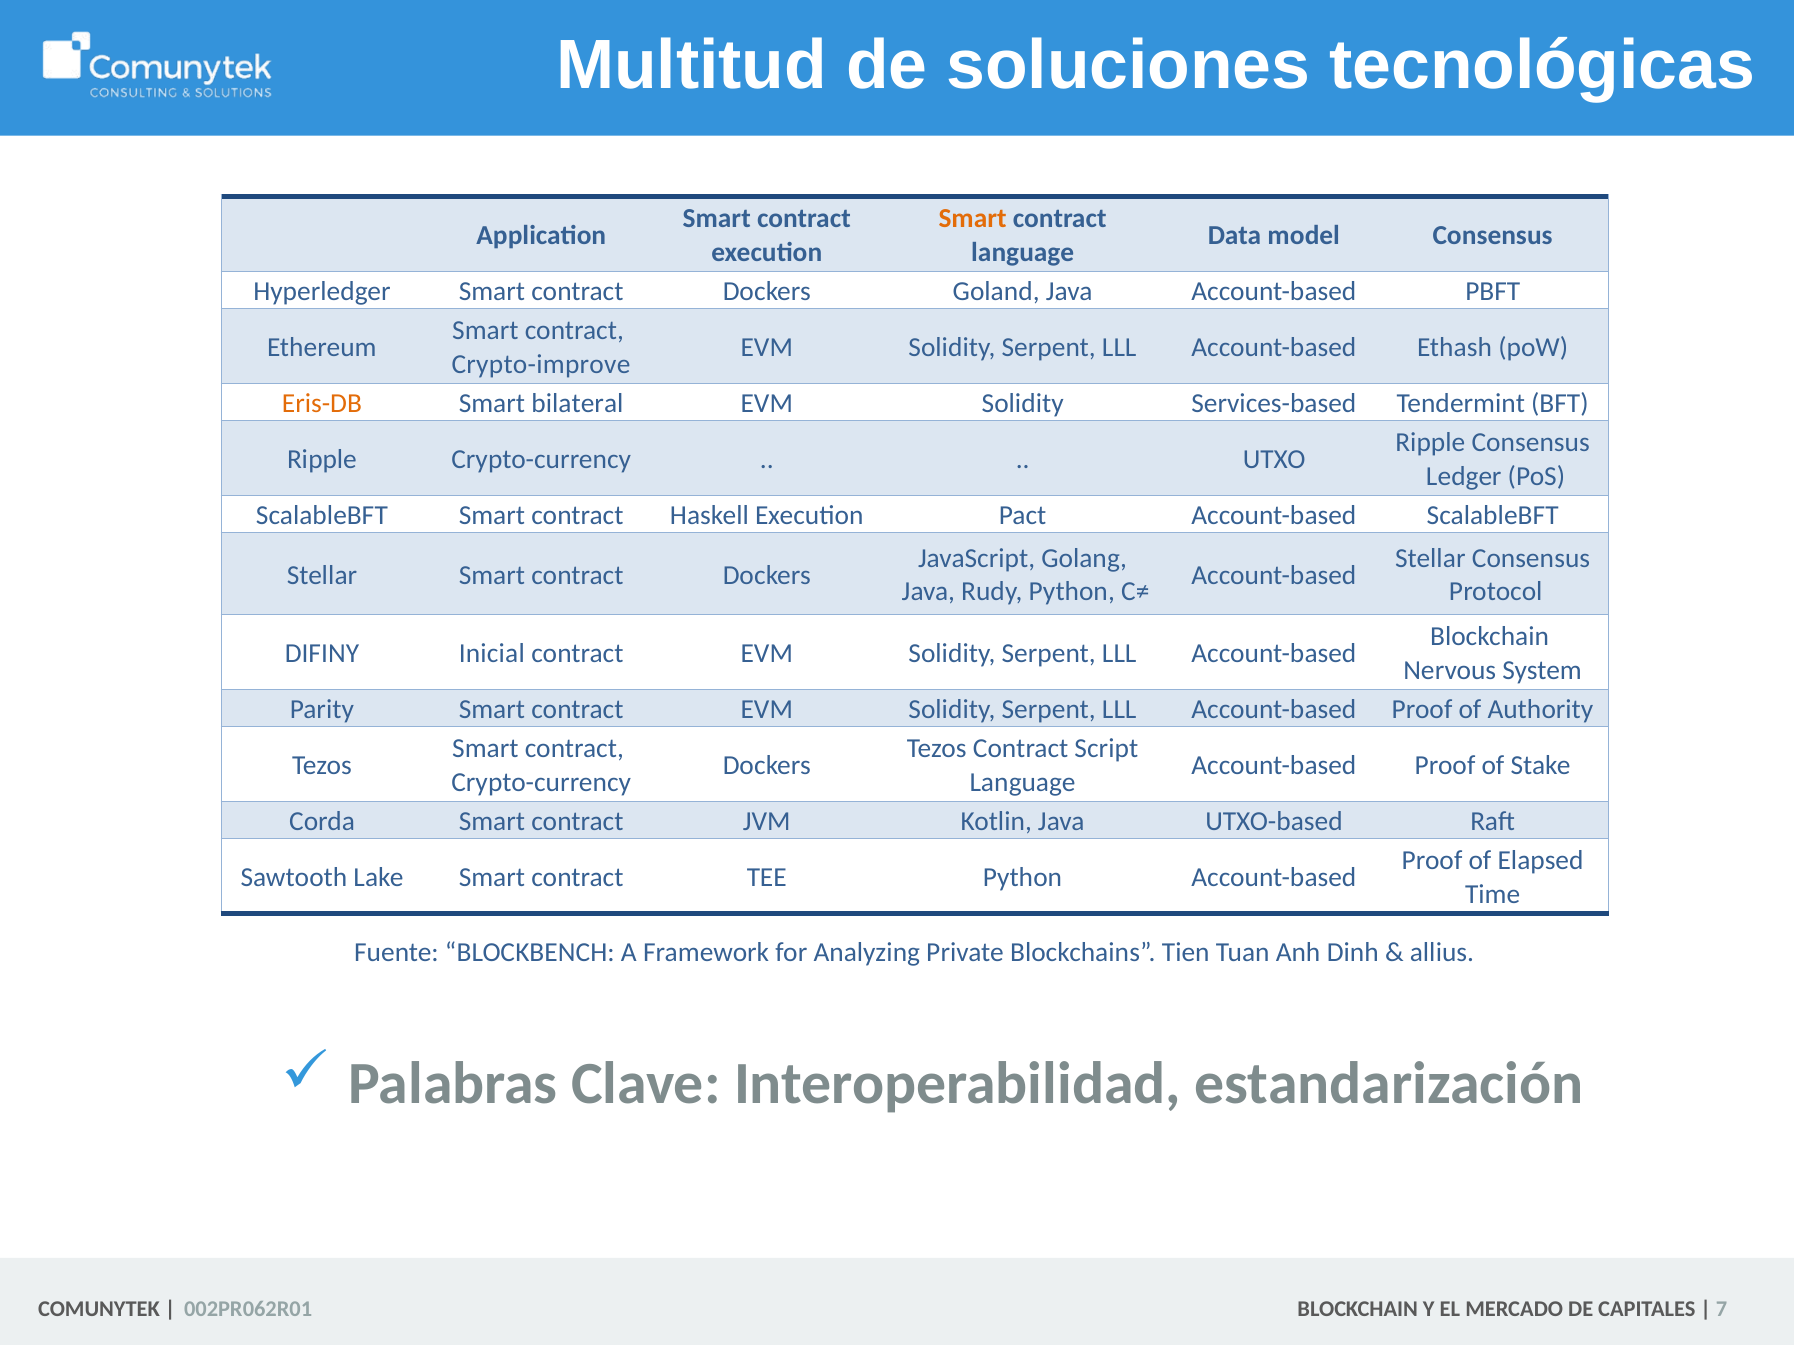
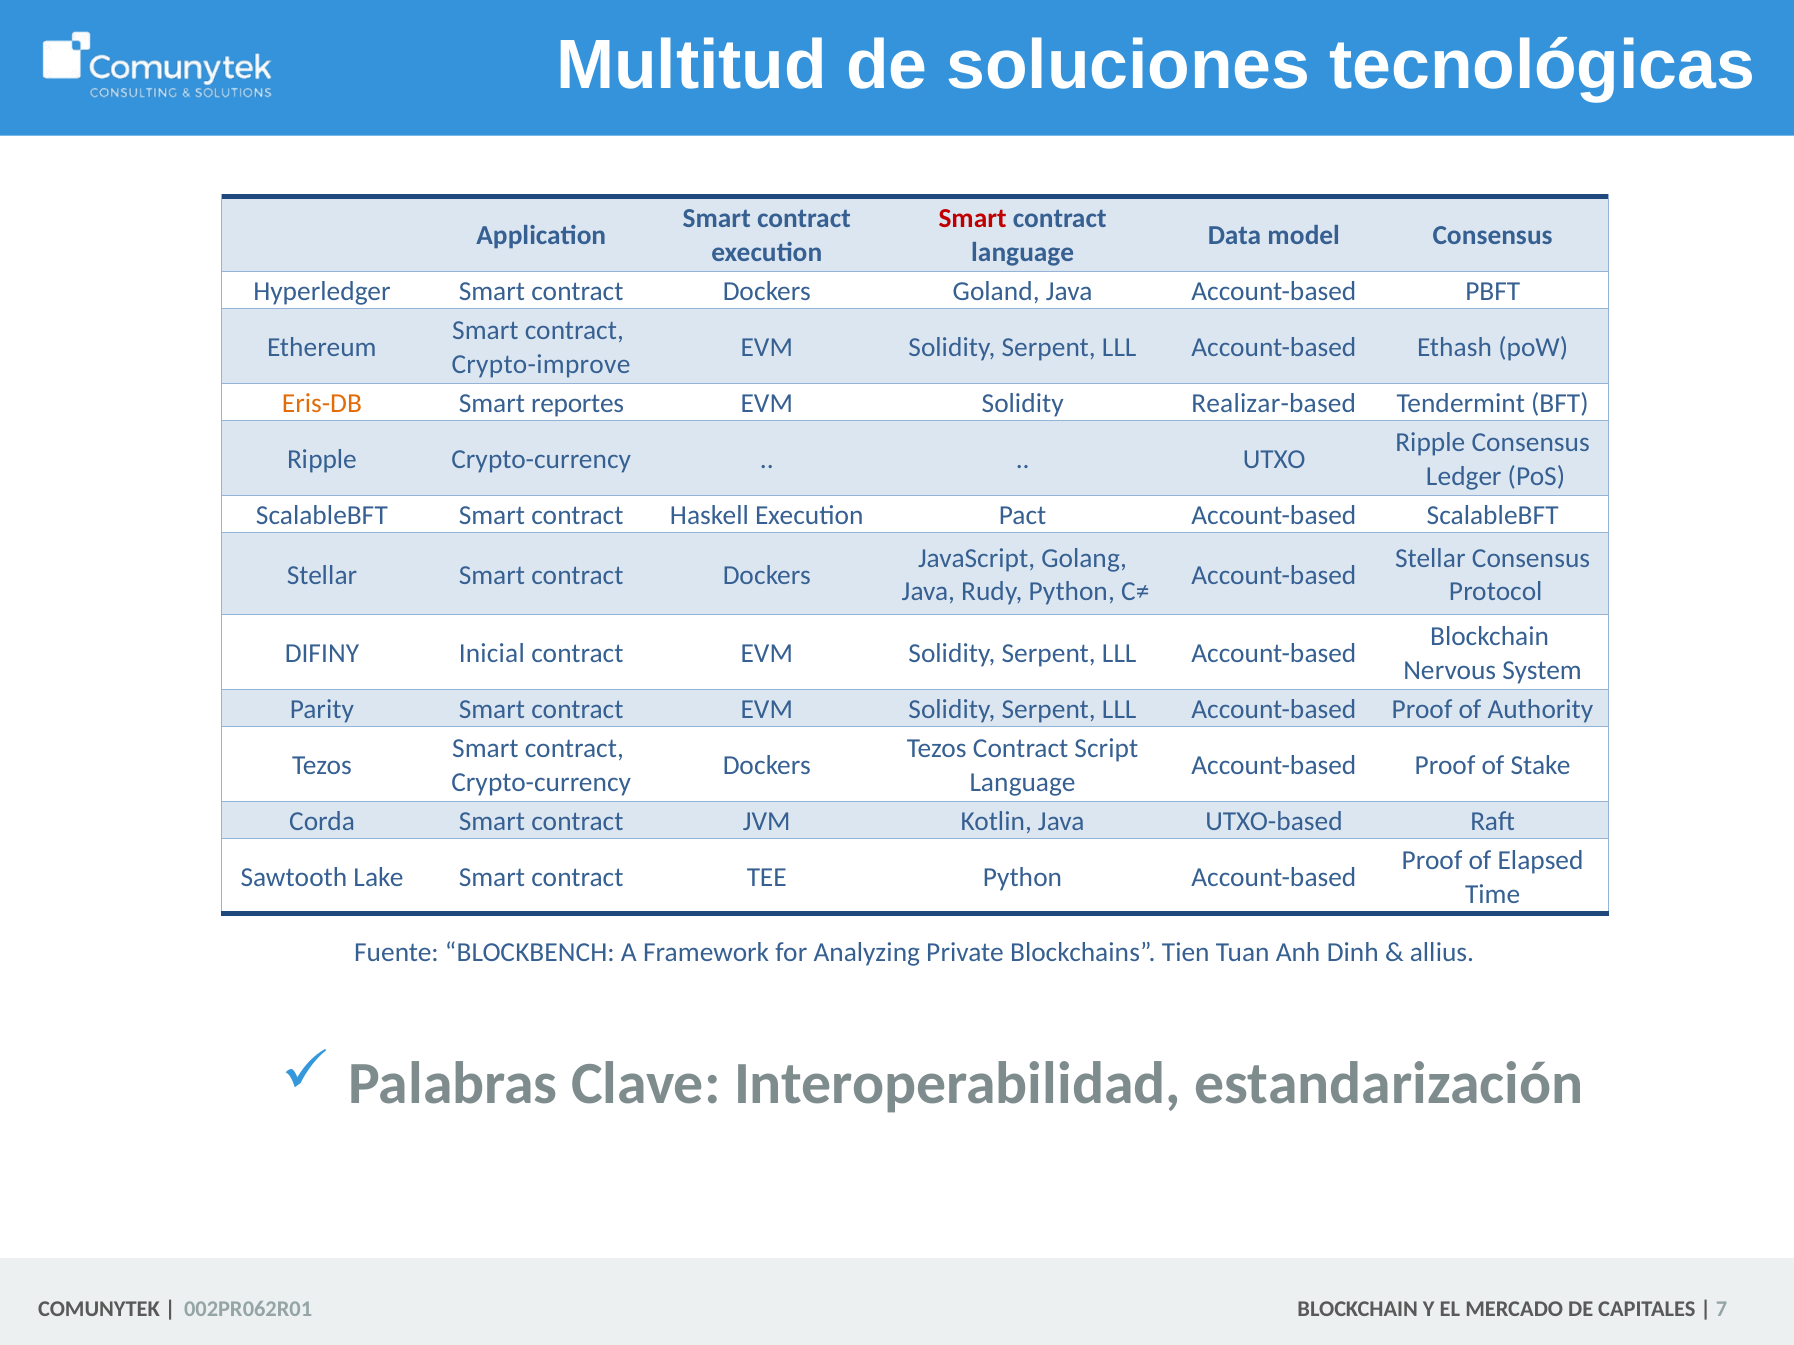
Smart colour: orange -> red (973, 218)
bilateral: bilateral -> reportes (578, 403)
Services-based: Services-based -> Realizar-based (1274, 403)
